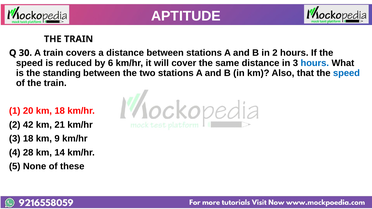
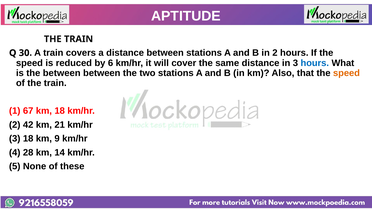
the standing: standing -> between (62, 73)
speed colour: blue -> orange (346, 73)
20: 20 -> 67 (28, 111)
